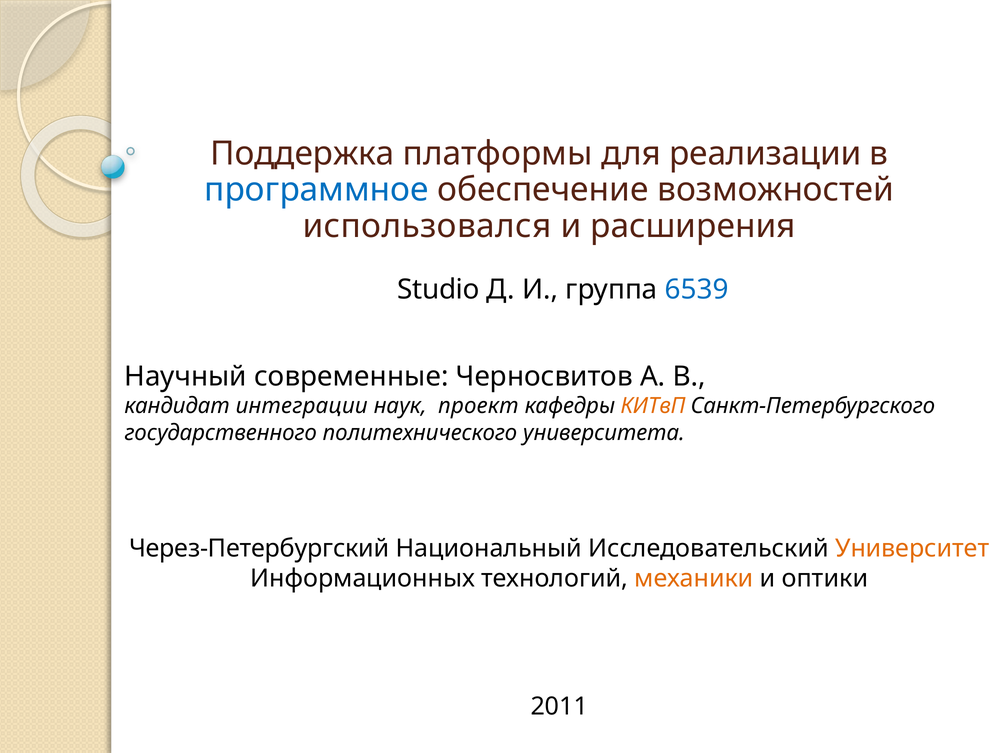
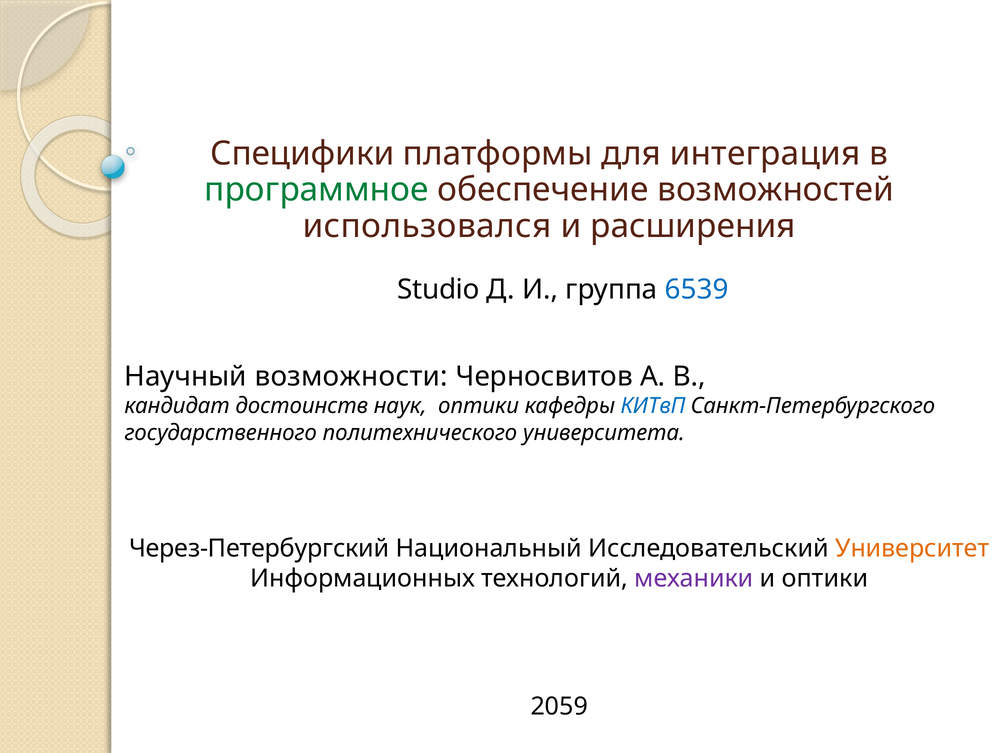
Поддержка: Поддержка -> Специфики (302, 154)
реализации: реализации -> интеграция (765, 154)
программное colour: blue -> green (317, 190)
современные: современные -> возможности (351, 376)
интеграции: интеграции -> достоинств (302, 406)
наук проект: проект -> оптики (479, 406)
КИТвП colour: orange -> blue (653, 406)
механики colour: orange -> purple (694, 579)
2011: 2011 -> 2059 (559, 707)
